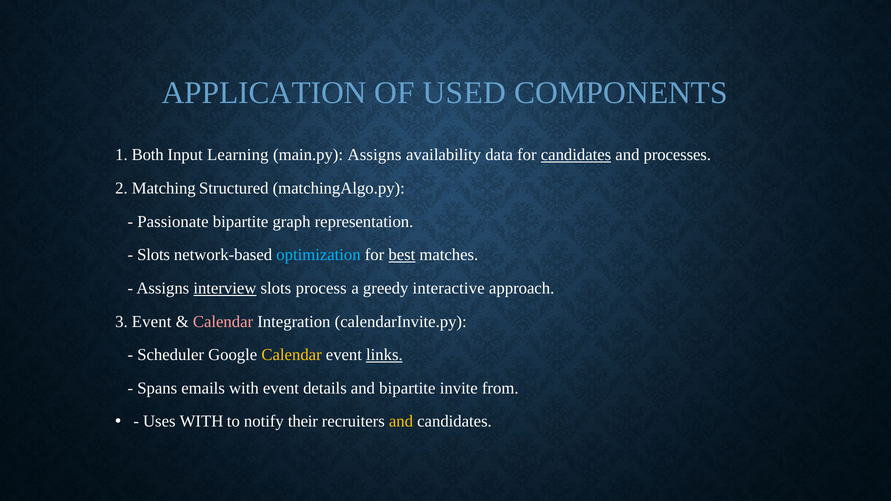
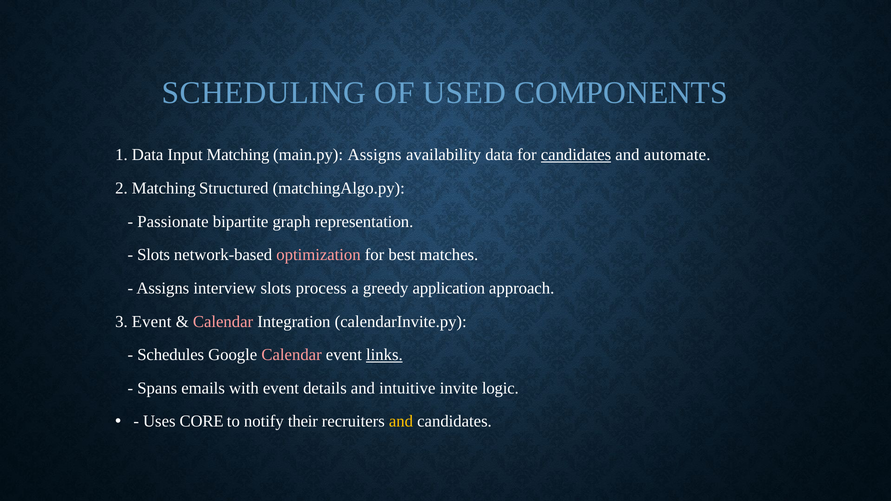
APPLICATION: APPLICATION -> SCHEDULING (264, 93)
1 Both: Both -> Data (148, 155)
Input Learning: Learning -> Matching (238, 155)
processes: processes -> automate (677, 155)
optimization colour: light blue -> pink (319, 255)
best underline: present -> none (402, 255)
interview underline: present -> none (225, 288)
interactive: interactive -> application (449, 288)
Scheduler: Scheduler -> Schedules (171, 355)
Calendar colour: yellow -> pink (292, 355)
and bipartite: bipartite -> intuitive (407, 388)
from: from -> logic (500, 388)
Uses WITH: WITH -> CORE (202, 422)
